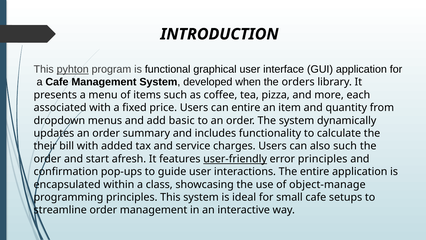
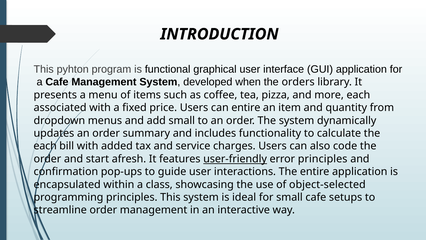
pyhton underline: present -> none (73, 69)
add basic: basic -> small (182, 120)
their: their -> each (45, 146)
also such: such -> code (345, 146)
object-manage: object-manage -> object-selected (327, 184)
